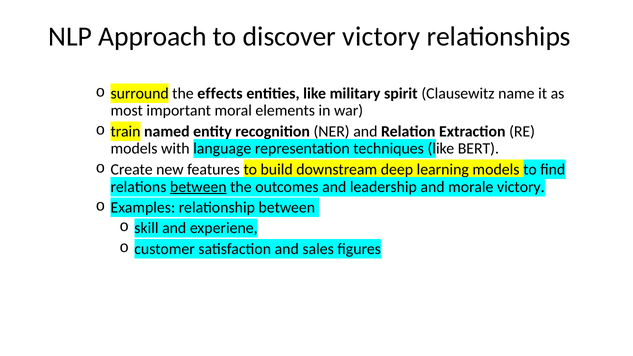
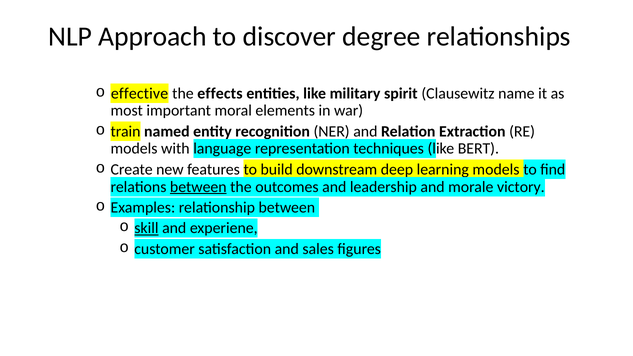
discover victory: victory -> degree (381, 37)
surround: surround -> effective (140, 93)
skill underline: none -> present (146, 228)
